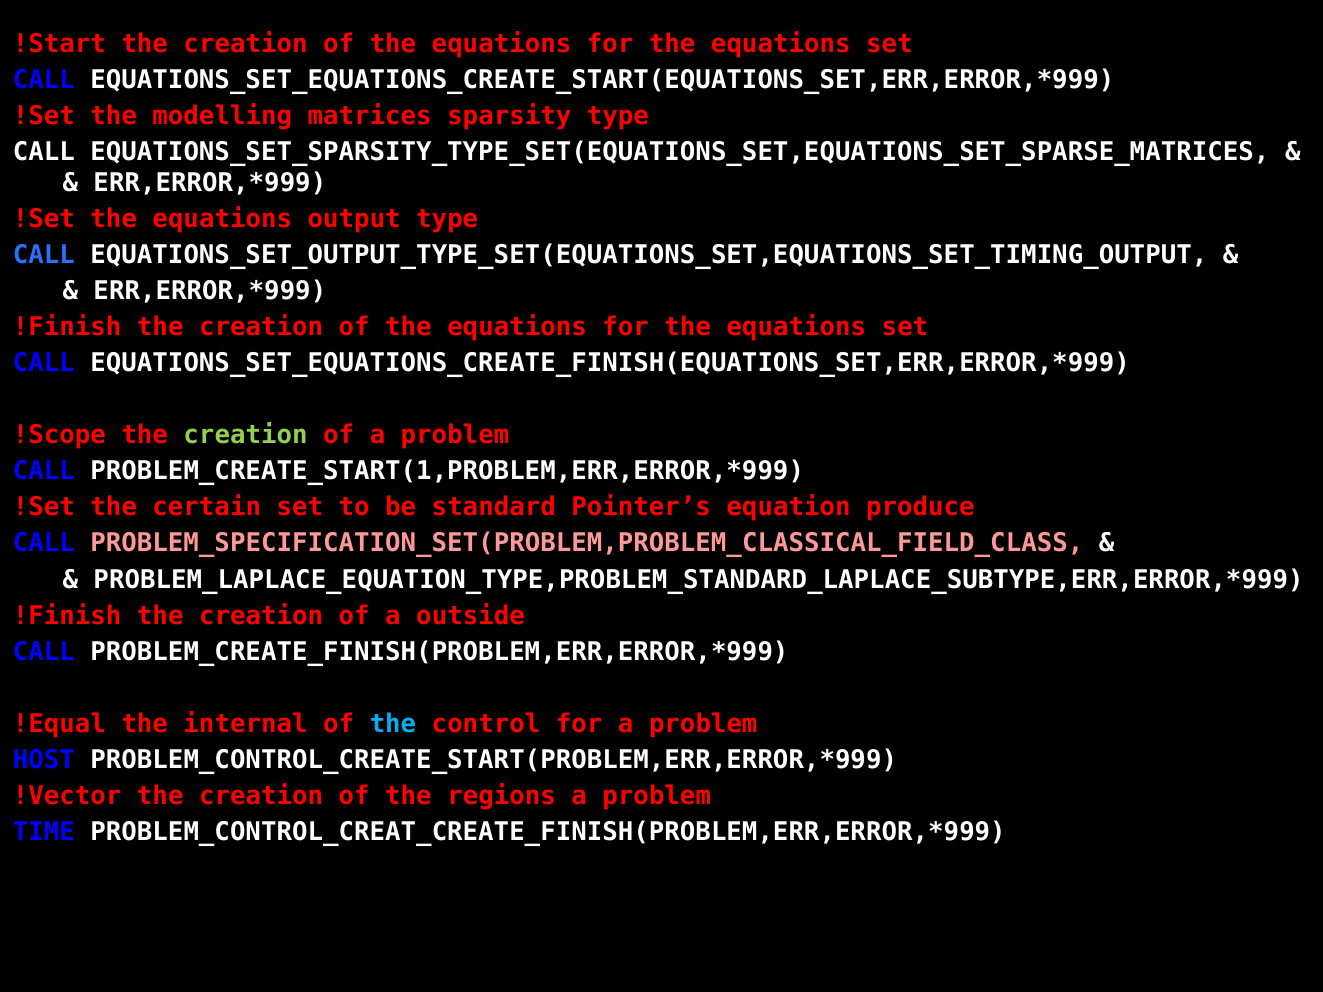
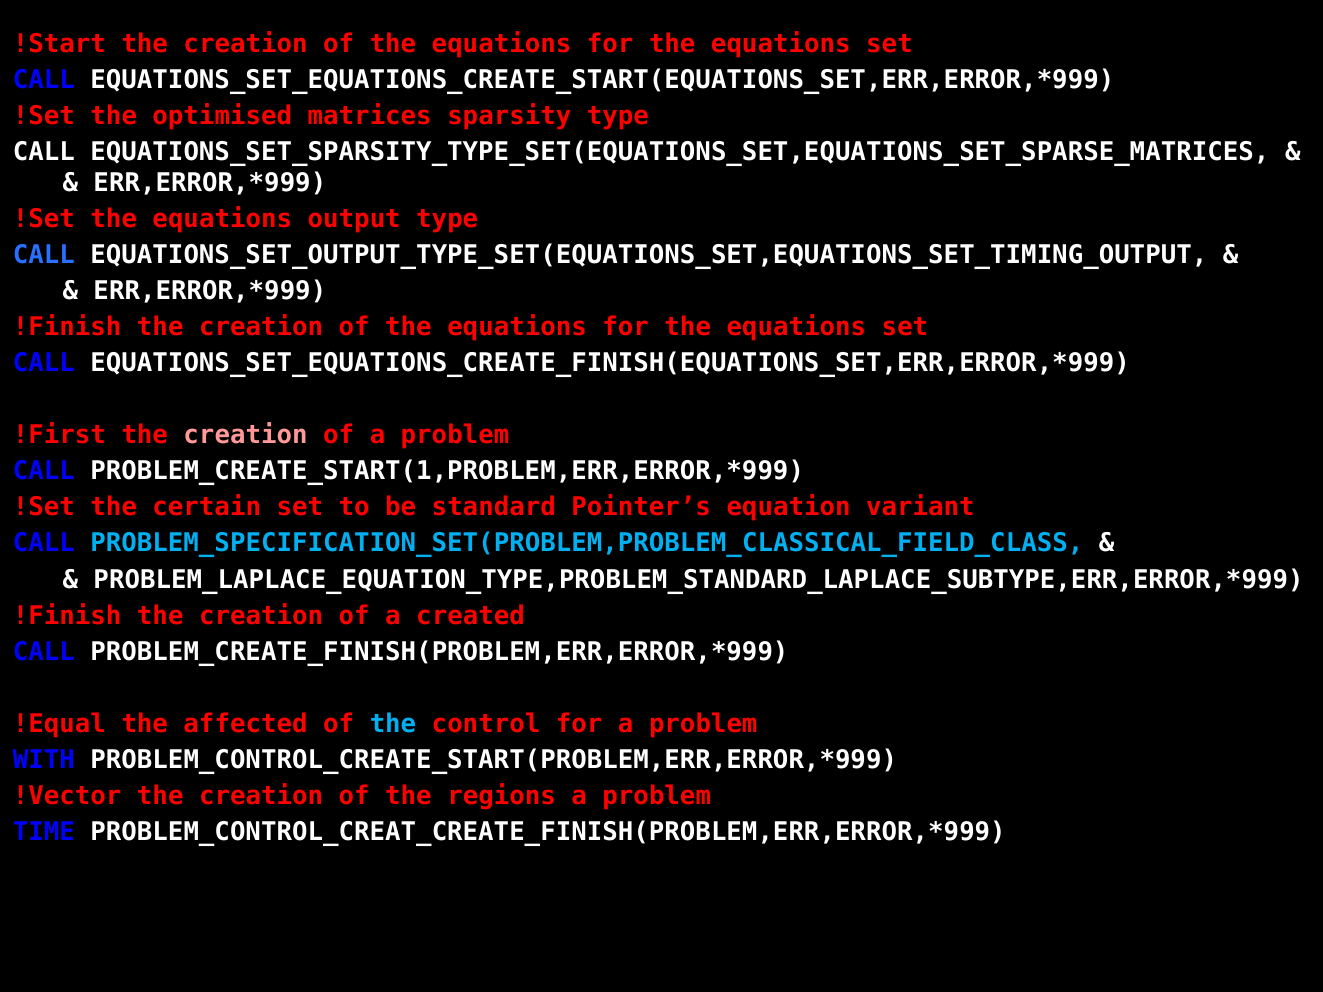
modelling: modelling -> optimised (222, 116)
!Scope: !Scope -> !First (59, 435)
creation colour: light green -> pink (246, 435)
produce: produce -> variant (920, 508)
PROBLEM_SPECIFICATION_SET(PROBLEM,PROBLEM_CLASSICAL_FIELD_CLASS colour: pink -> light blue (587, 544)
outside: outside -> created (471, 616)
internal: internal -> affected (246, 724)
HOST: HOST -> WITH (44, 760)
